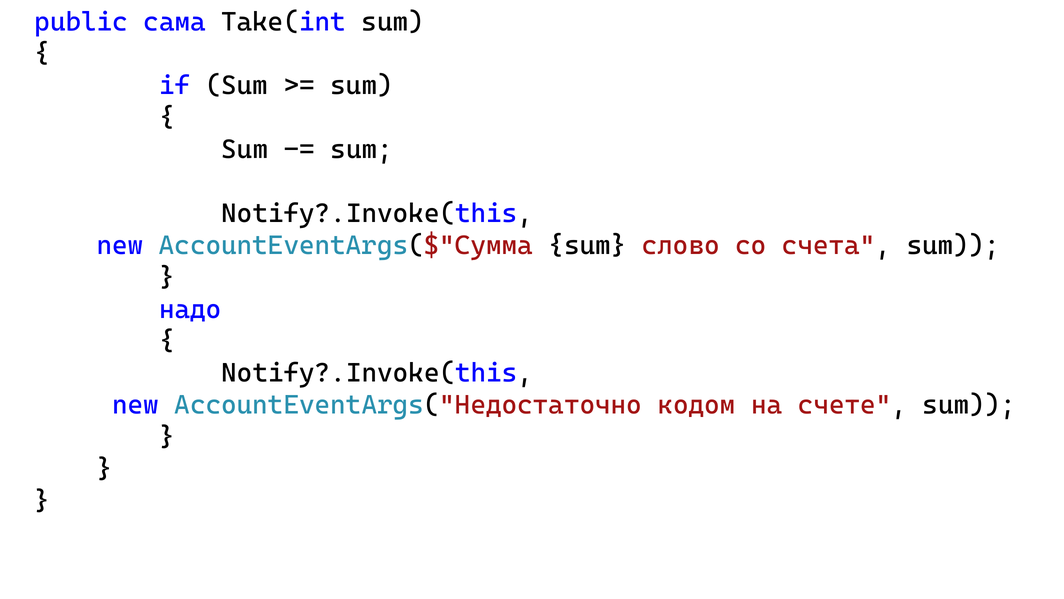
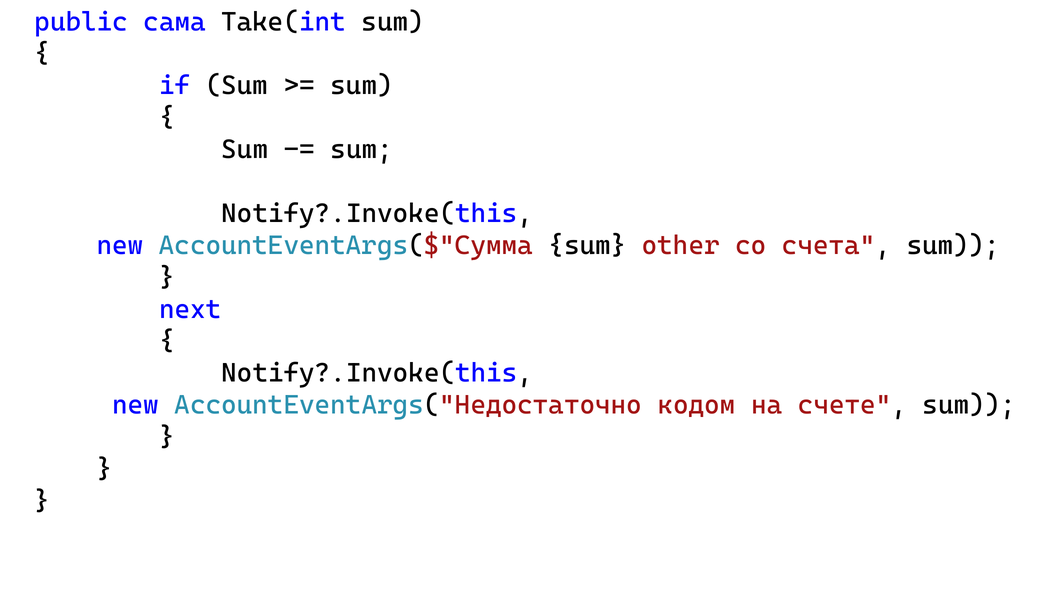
слово: слово -> other (681, 245)
надо: надо -> next (190, 309)
